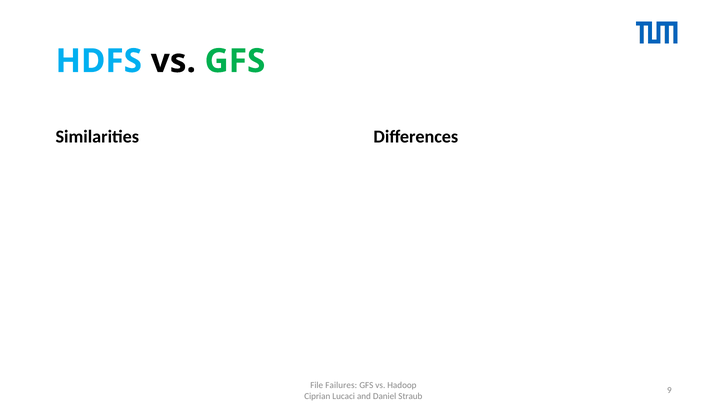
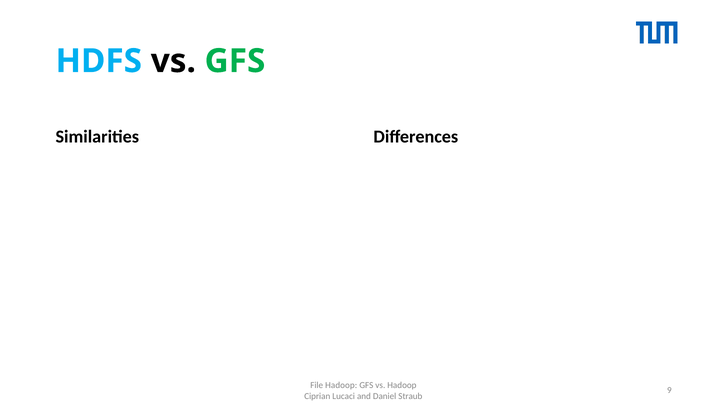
File Failures: Failures -> Hadoop (341, 385)
